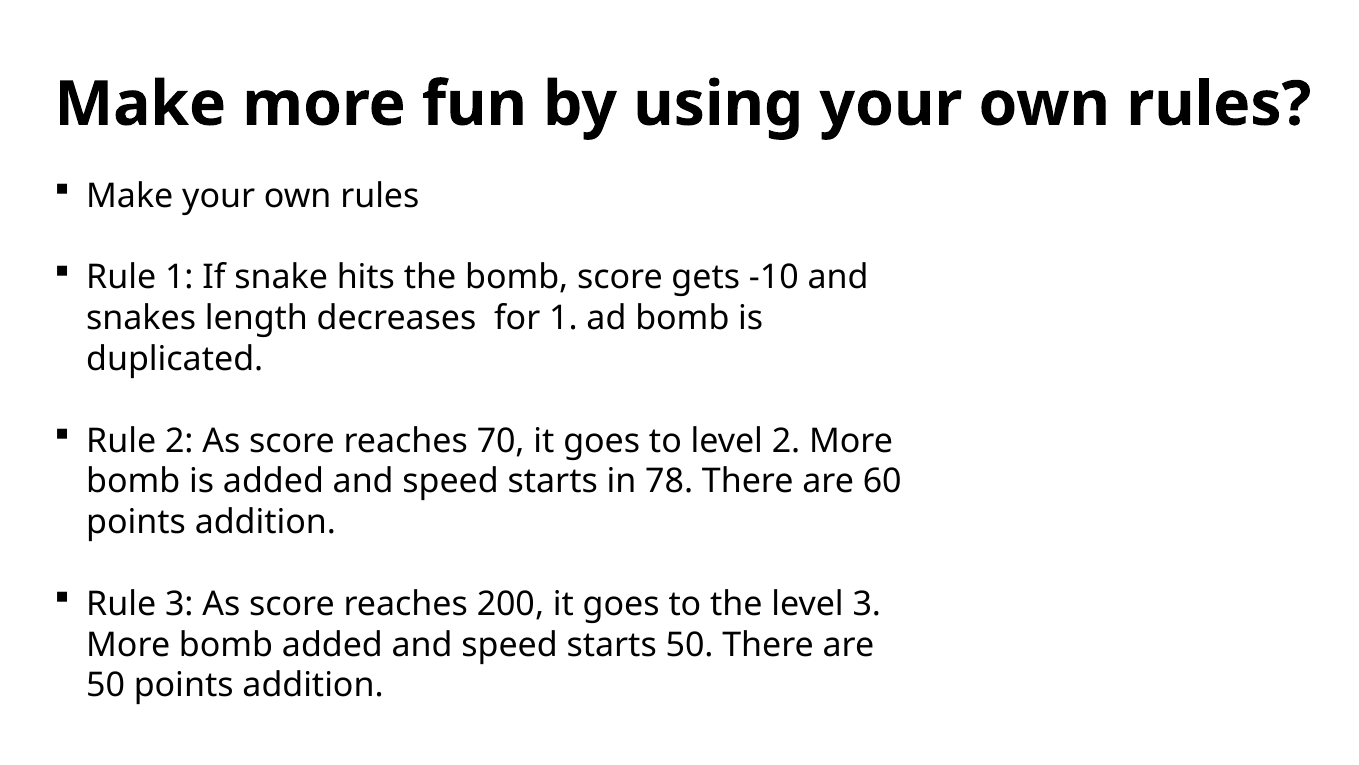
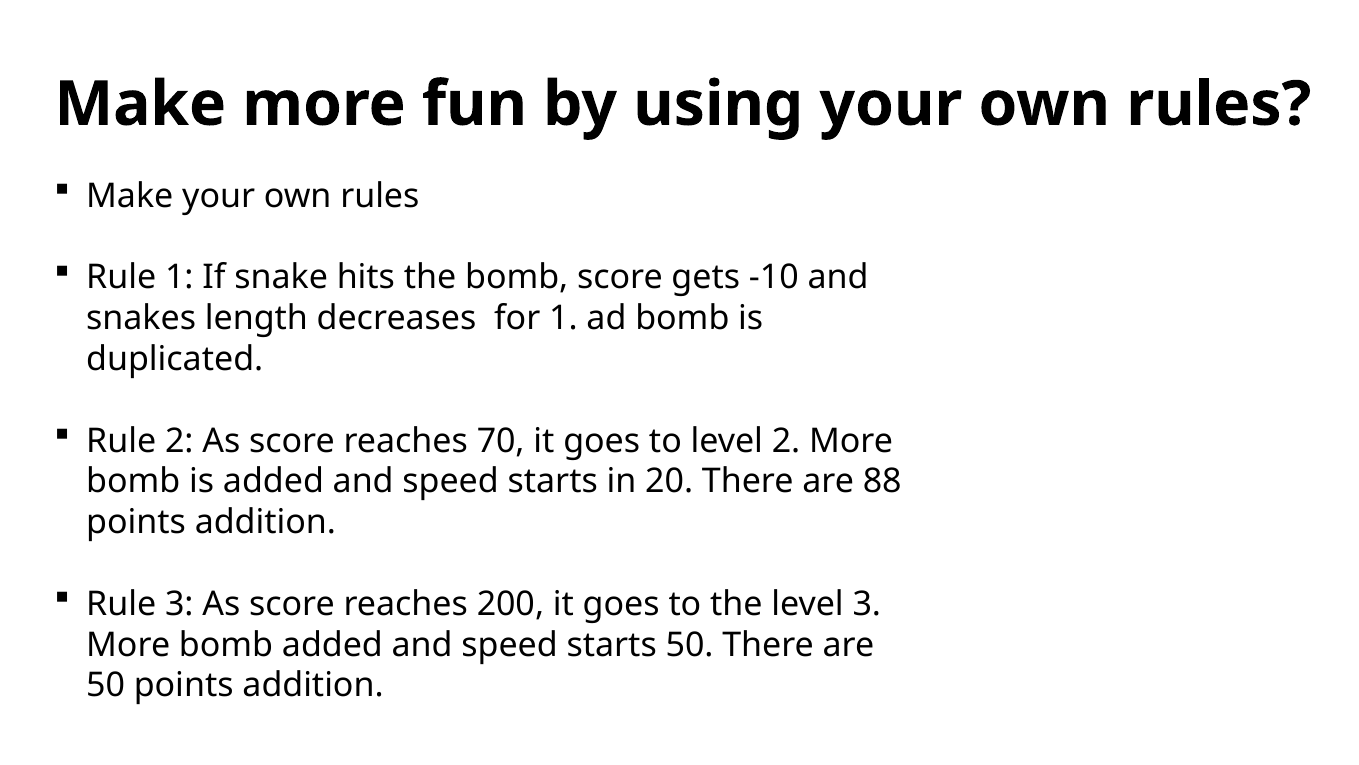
78: 78 -> 20 (669, 481)
60: 60 -> 88 (882, 481)
